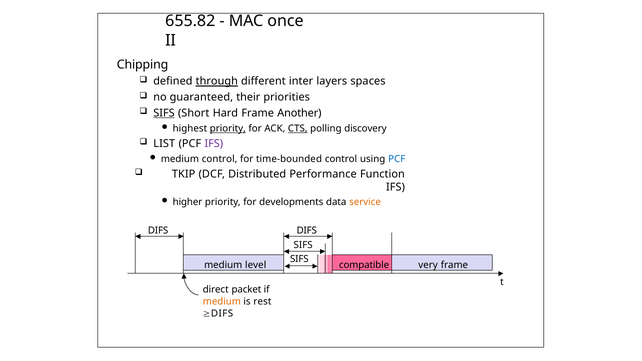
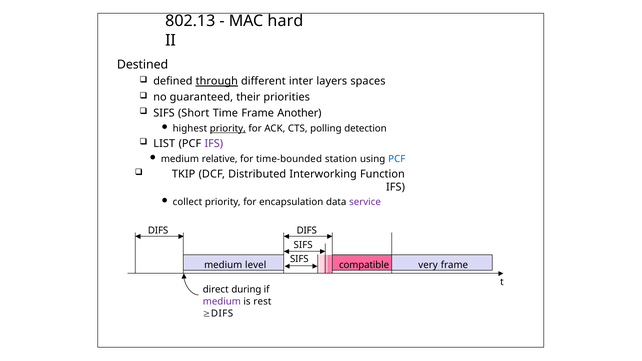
655.82: 655.82 -> 802.13 (190, 21)
once: once -> hard (285, 21)
Chipping: Chipping -> Destined (143, 64)
SIFS underline: present -> none (164, 113)
Hard: Hard -> Time (225, 113)
CTS underline: present -> none (298, 129)
discovery: discovery -> detection (365, 129)
medium control: control -> relative (220, 159)
time-bounded control: control -> station (341, 159)
Performance: Performance -> Interworking (323, 174)
higher: higher -> collect (187, 202)
developments: developments -> encapsulation (291, 202)
service colour: orange -> purple (365, 202)
packet: packet -> during (246, 290)
medium colour: orange -> purple (222, 302)
